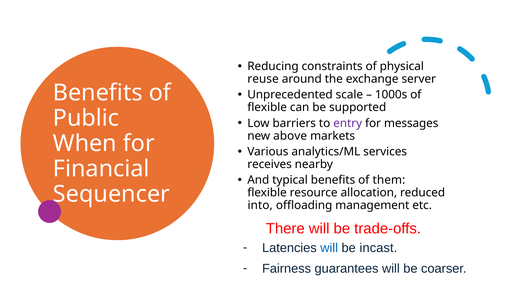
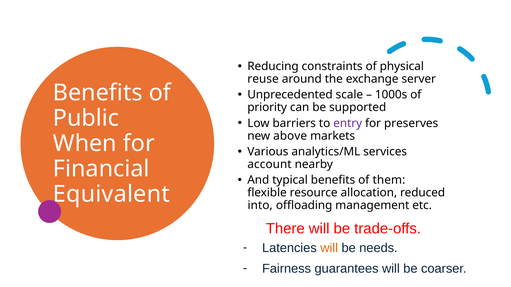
flexible: flexible -> priority (267, 108)
messages: messages -> preserves (411, 123)
receives: receives -> account (269, 164)
Sequencer: Sequencer -> Equivalent (111, 194)
will colour: blue -> orange (329, 248)
incast: incast -> needs (378, 248)
